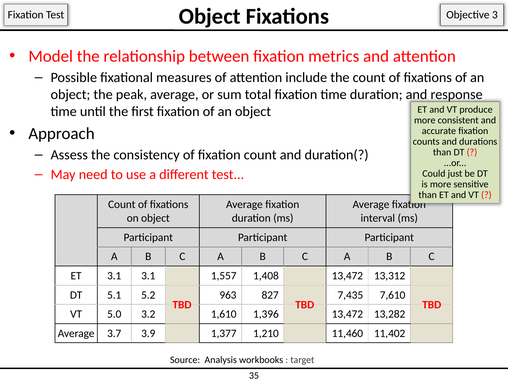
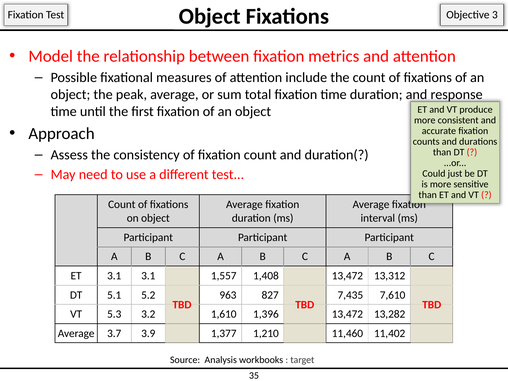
5.0: 5.0 -> 5.3 (114, 314)
